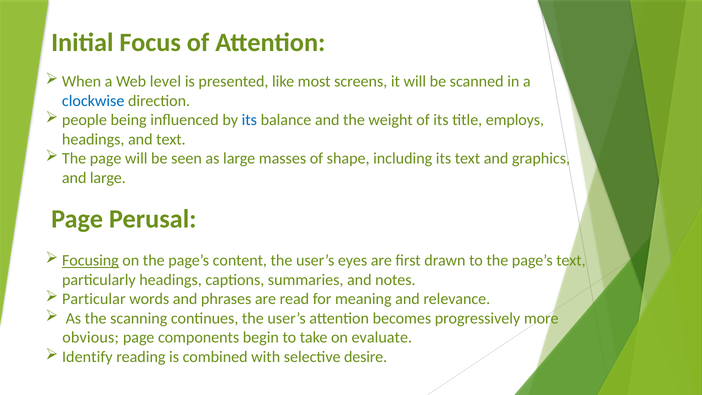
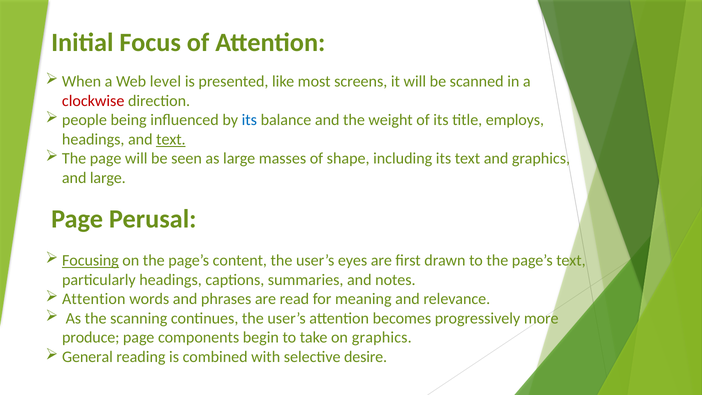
clockwise colour: blue -> red (93, 101)
text underline: none -> present (171, 139)
Particular: Particular -> Attention (94, 299)
obvious: obvious -> produce (91, 338)
on evaluate: evaluate -> graphics (382, 338)
Identify: Identify -> General (87, 357)
